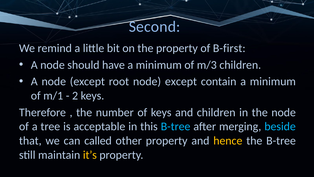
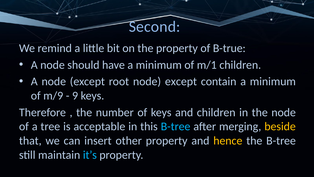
B-first: B-first -> B-true (229, 48)
m/3: m/3 -> m/1 (207, 65)
m/1: m/1 -> m/9 (53, 96)
2: 2 -> 9 (75, 96)
beside colour: light blue -> yellow (280, 126)
called: called -> insert (98, 140)
it’s colour: yellow -> light blue (90, 155)
